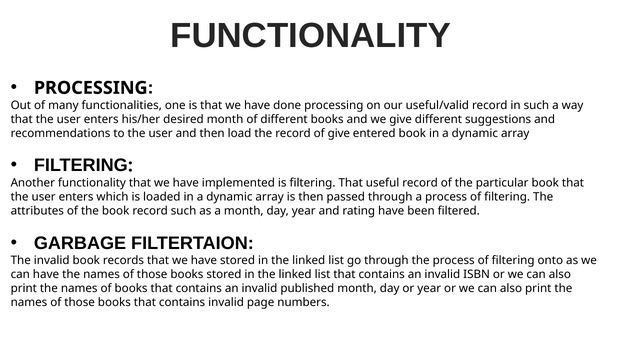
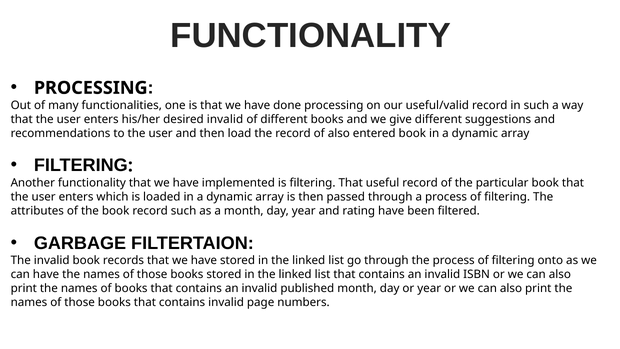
desired month: month -> invalid (225, 119)
of give: give -> also (339, 133)
